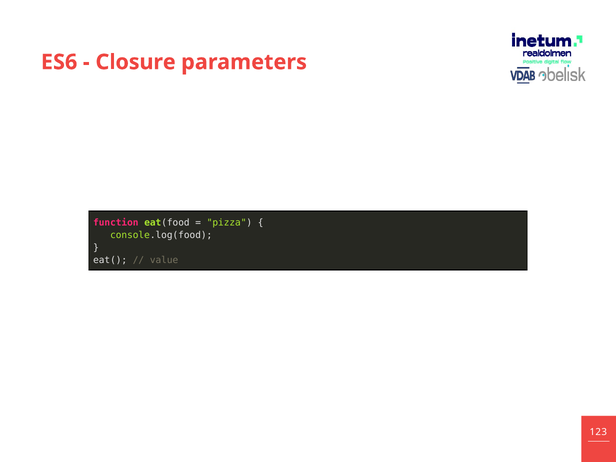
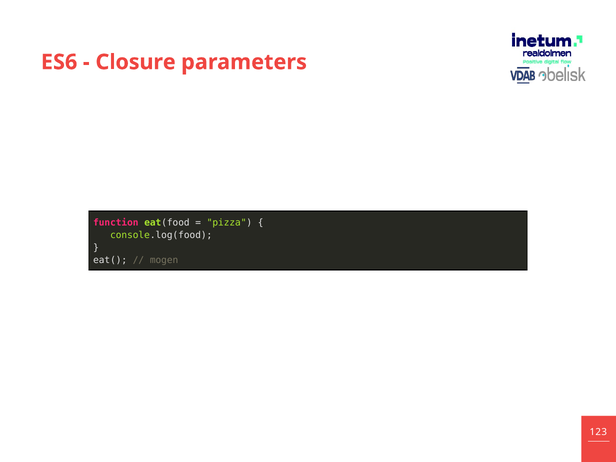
value: value -> mogen (164, 260)
